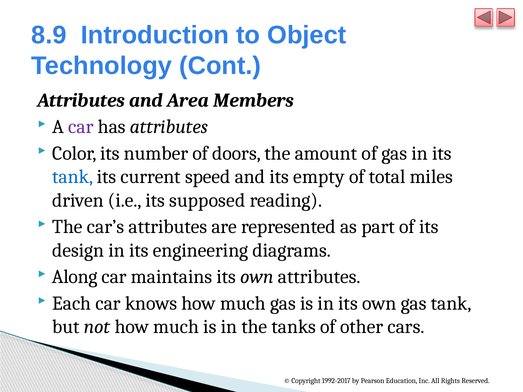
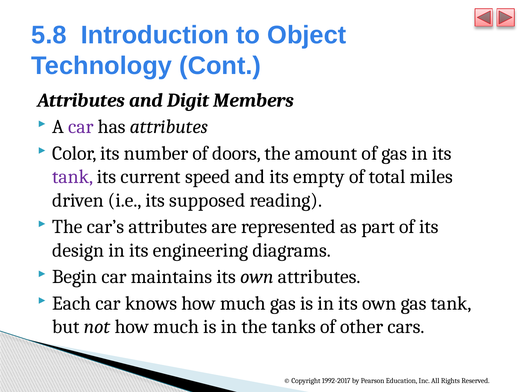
8.9: 8.9 -> 5.8 (49, 35)
Area: Area -> Digit (188, 100)
tank colour: blue -> purple (73, 177)
Along: Along -> Begin (75, 277)
